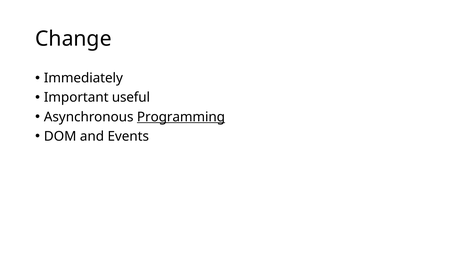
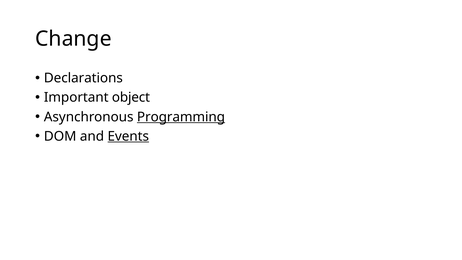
Immediately: Immediately -> Declarations (83, 78)
useful: useful -> object (131, 97)
Events underline: none -> present (128, 136)
